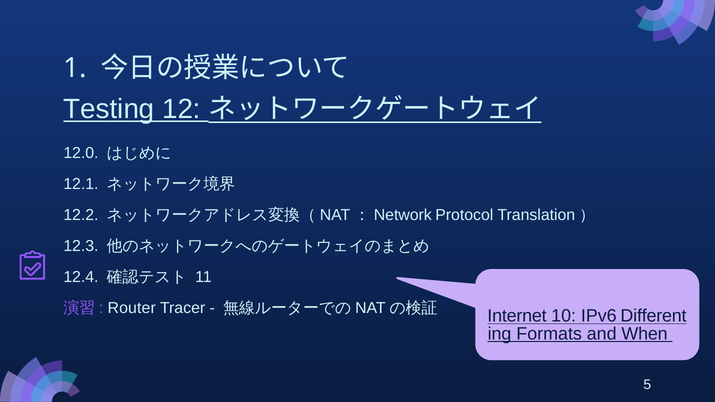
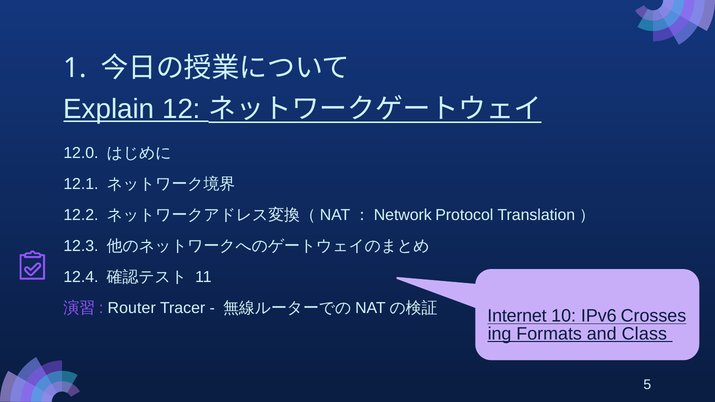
Testing: Testing -> Explain (109, 109)
Different: Different -> Crosses (653, 316)
When: When -> Class (644, 334)
